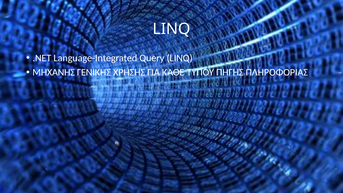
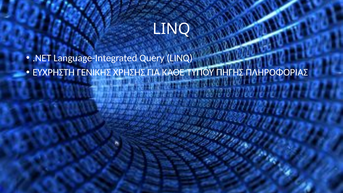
ΜΗΧΑΝΗΣ: ΜΗΧΑΝΗΣ -> ΕΥΧΡΗΣΤΗ (54, 72)
